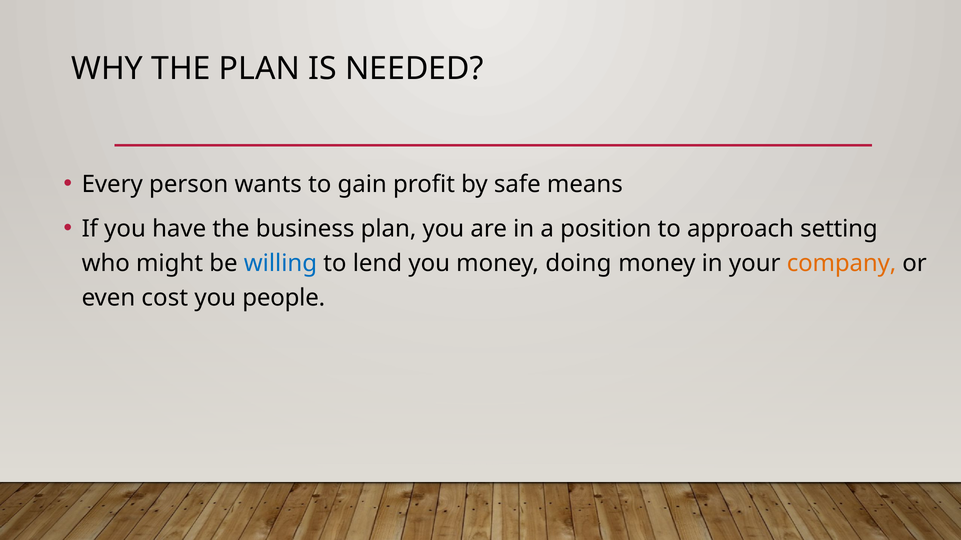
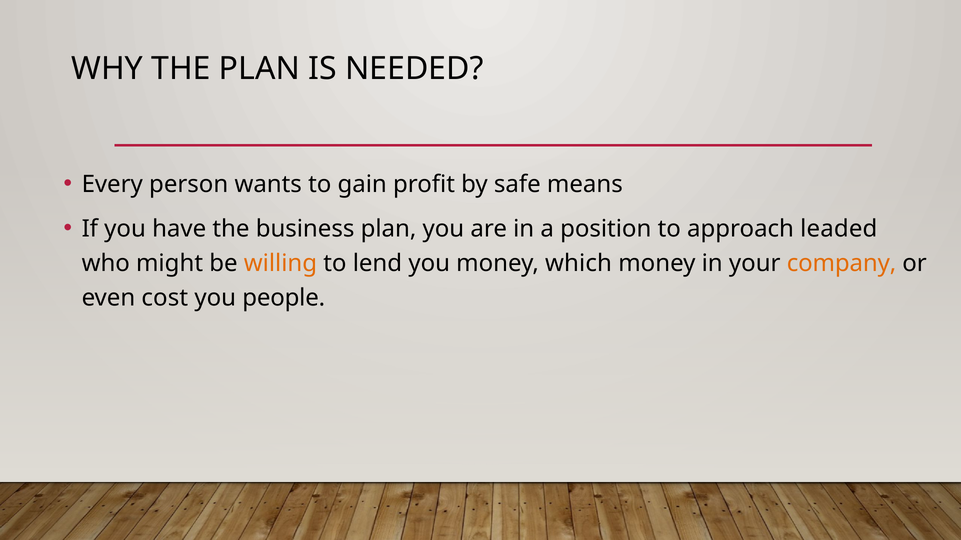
setting: setting -> leaded (839, 229)
willing colour: blue -> orange (280, 264)
doing: doing -> which (578, 264)
